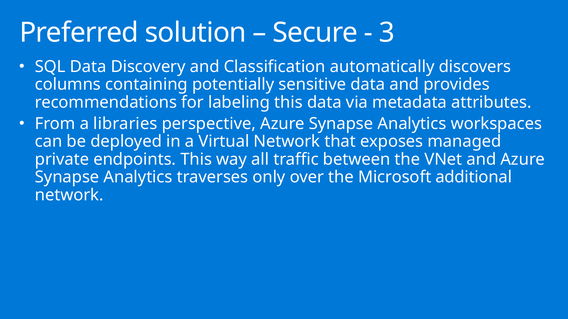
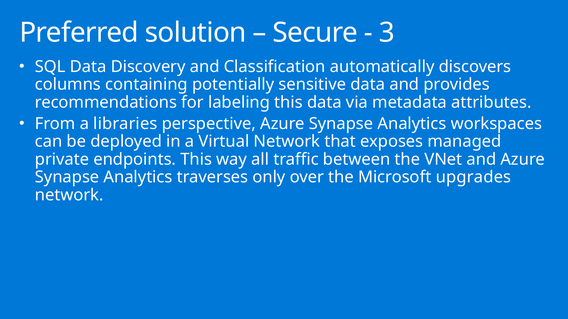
additional: additional -> upgrades (474, 177)
